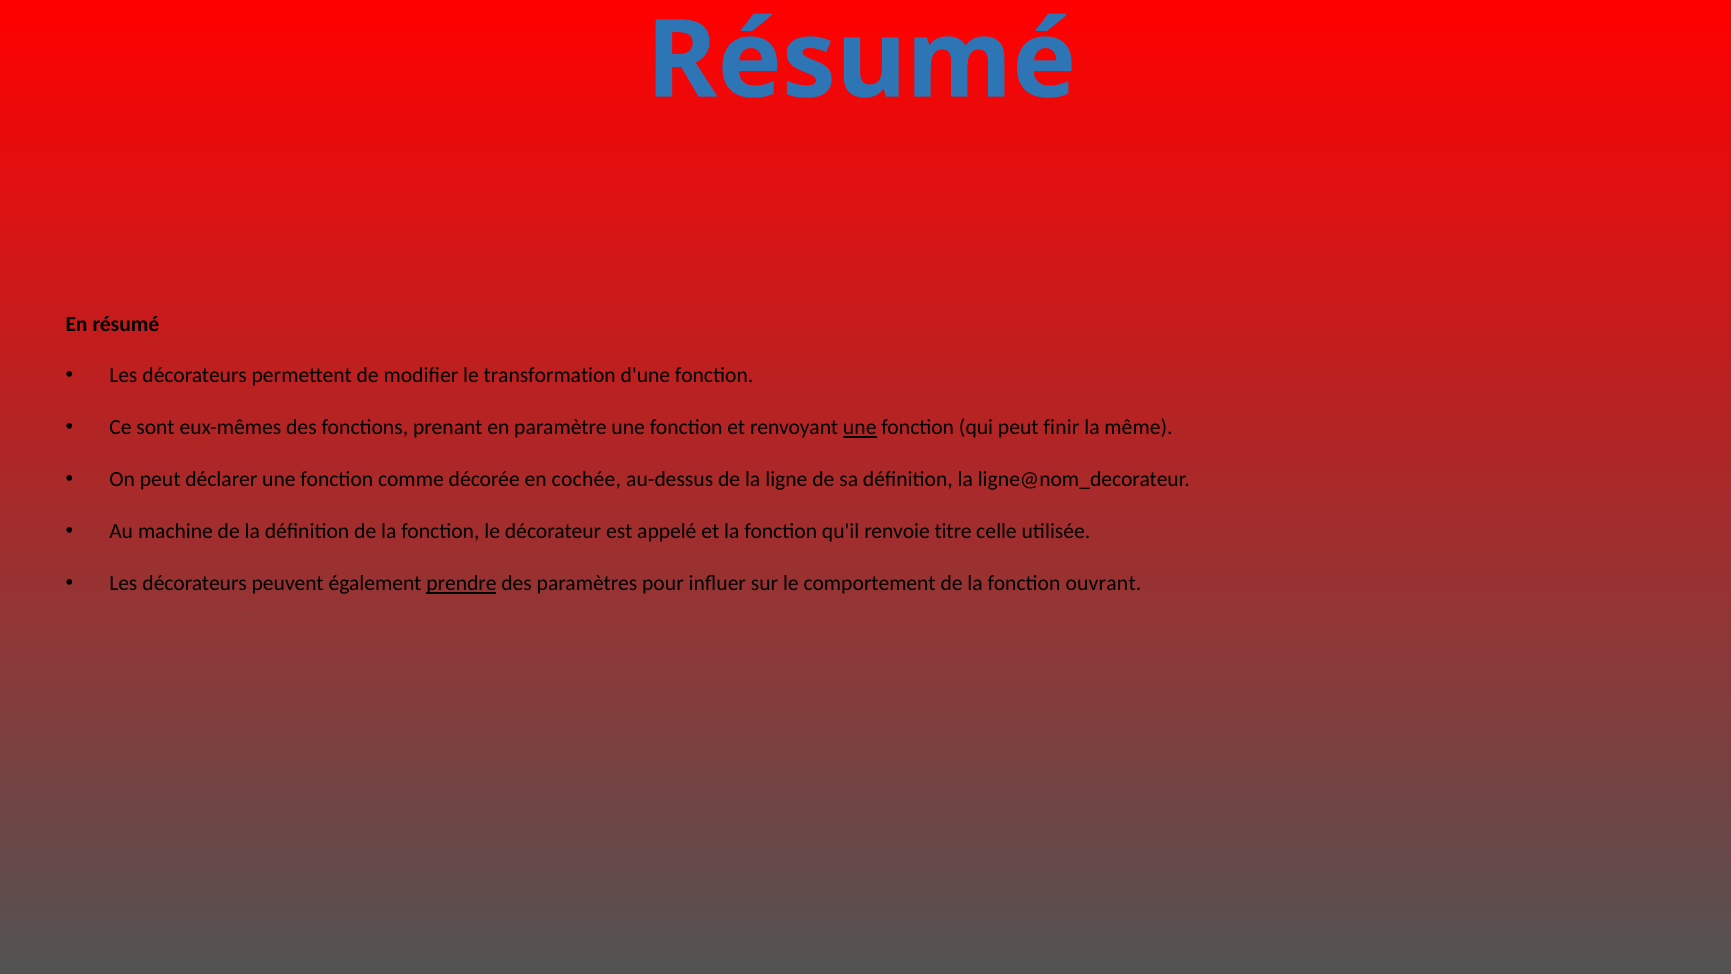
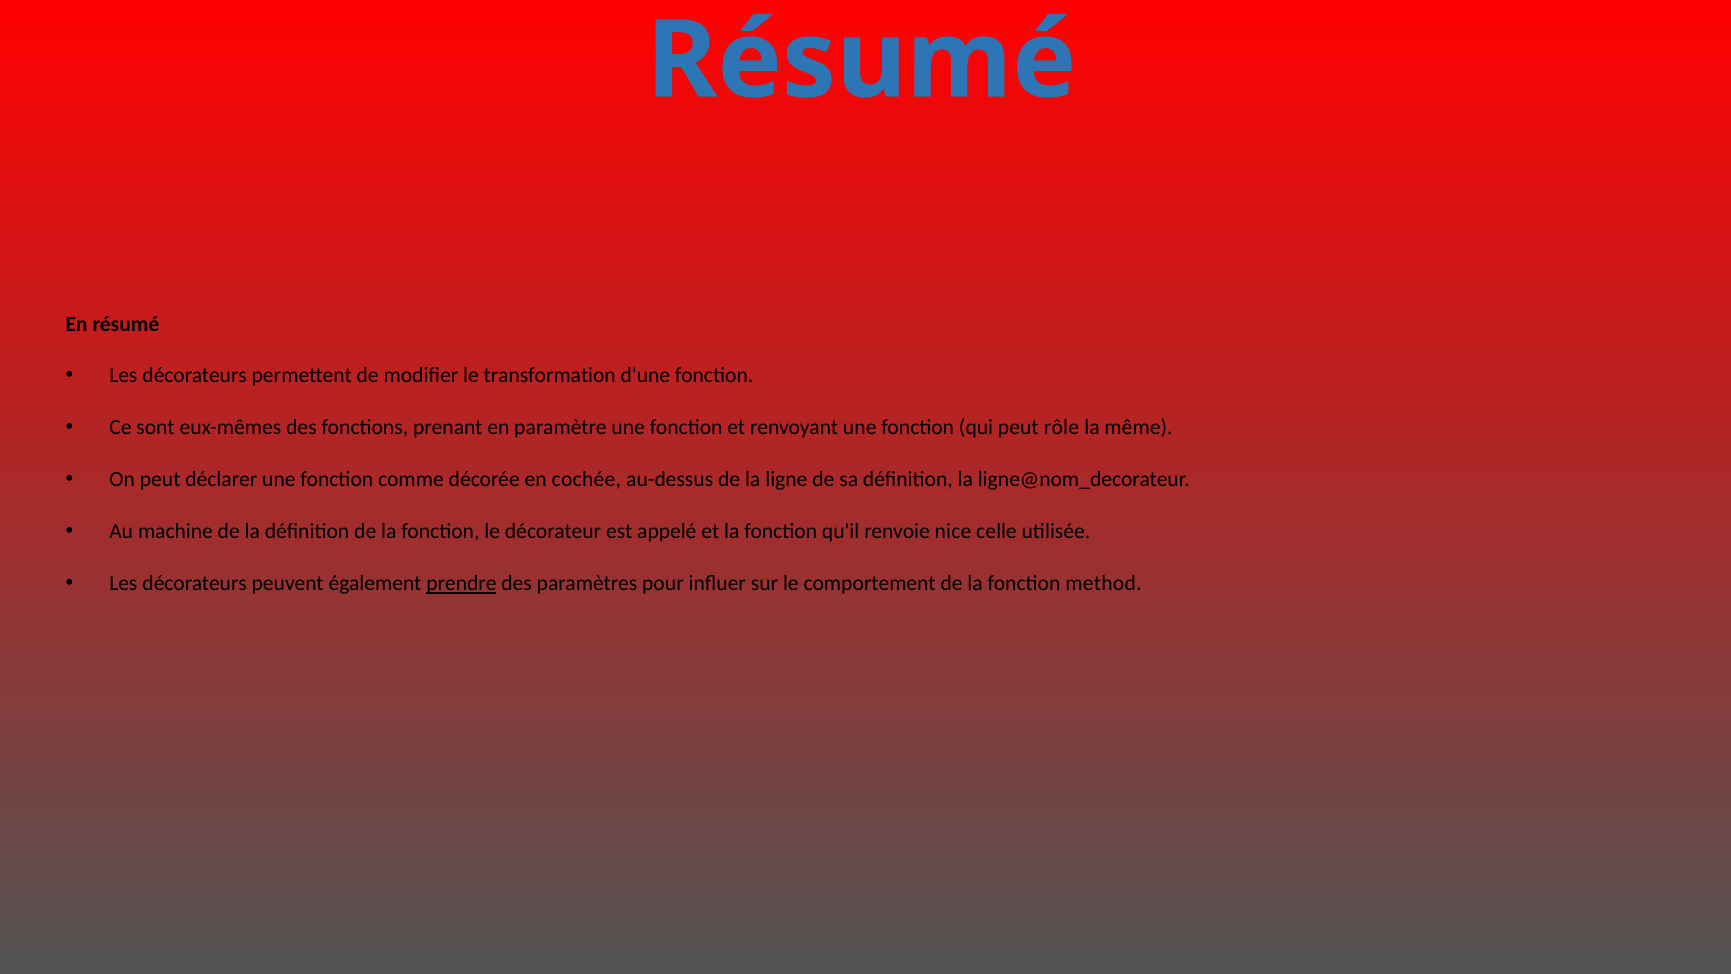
une underline: present -> none (860, 428)
finir: finir -> rôle (1061, 428)
titre: titre -> nice (953, 531)
ouvrant: ouvrant -> method (1103, 583)
